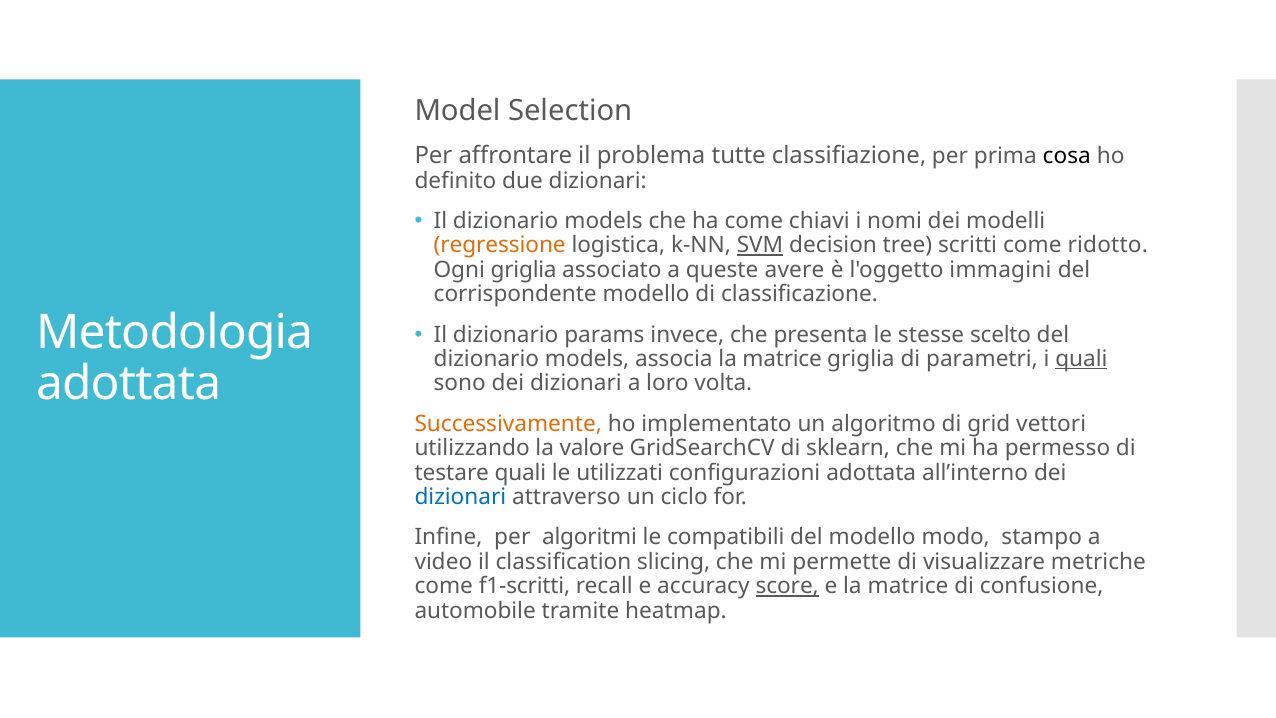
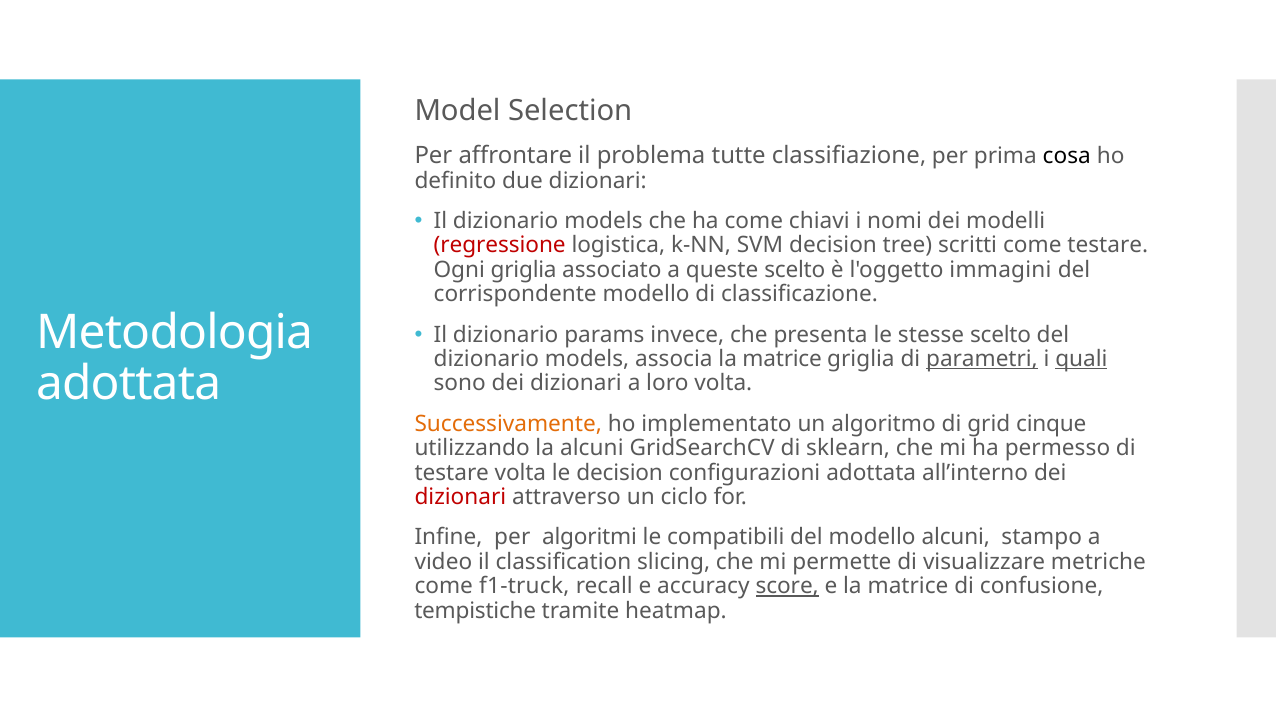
regressione colour: orange -> red (500, 245)
SVM underline: present -> none (760, 245)
come ridotto: ridotto -> testare (1108, 245)
queste avere: avere -> scelto (795, 270)
parametri underline: none -> present (982, 359)
vettori: vettori -> cinque (1051, 424)
la valore: valore -> alcuni (592, 448)
testare quali: quali -> volta (520, 473)
le utilizzati: utilizzati -> decision (620, 473)
dizionari colour: blue -> red (460, 497)
modello modo: modo -> alcuni (956, 537)
f1-scritti: f1-scritti -> f1-truck (524, 586)
automobile: automobile -> tempistiche (475, 611)
